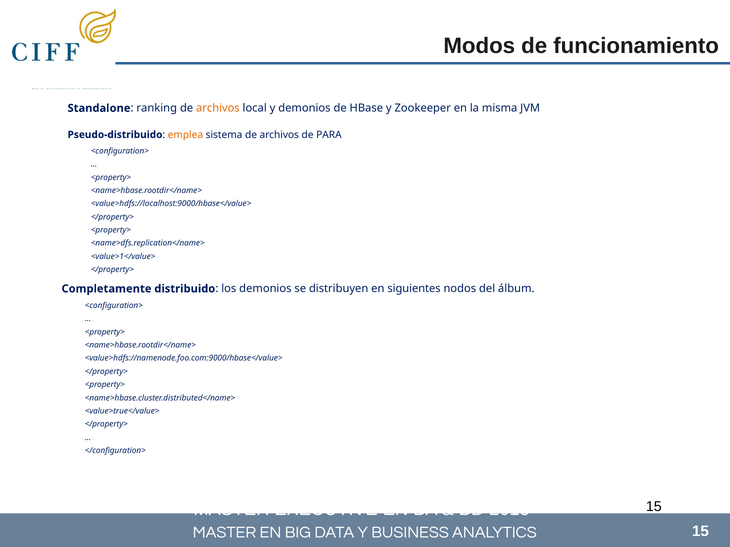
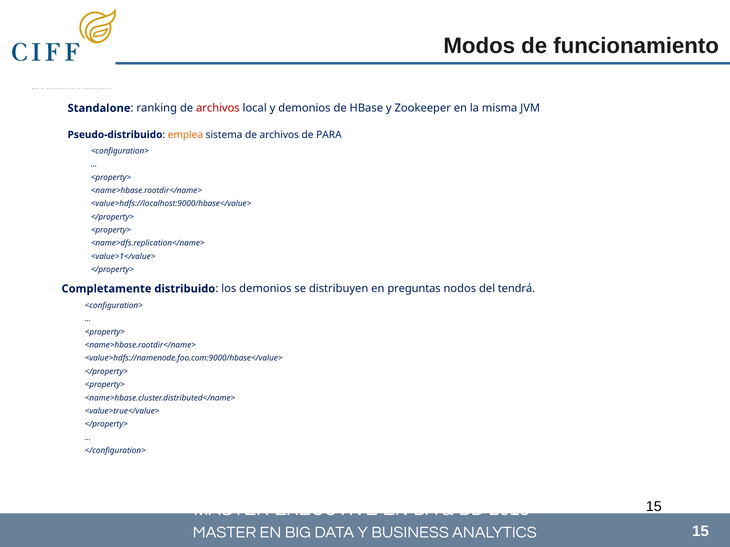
archivos colour: orange -> red (218, 108)
siguientes: siguientes -> preguntas (414, 289)
álbum: álbum -> tendrá (516, 289)
